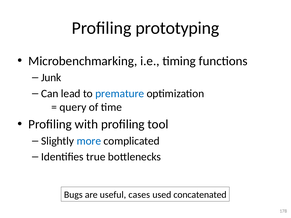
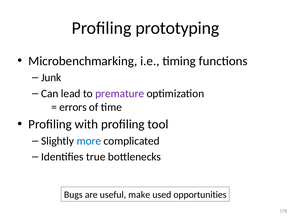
premature colour: blue -> purple (120, 94)
query: query -> errors (73, 107)
cases: cases -> make (139, 195)
concatenated: concatenated -> opportunities (200, 195)
